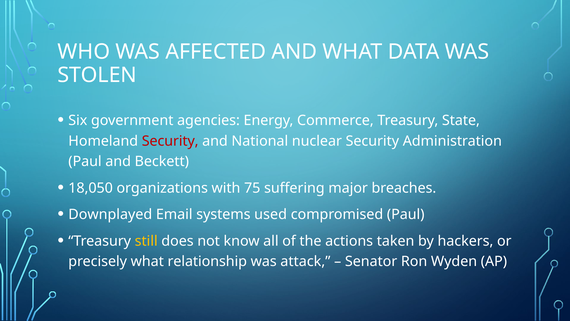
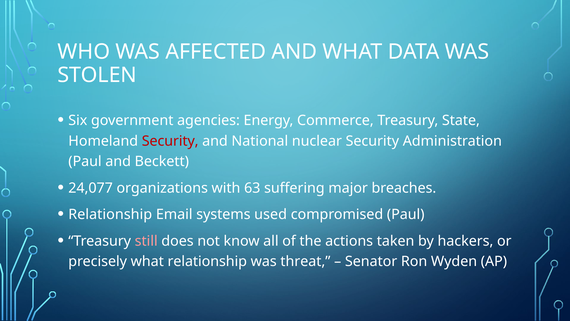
18,050: 18,050 -> 24,077 (91, 188)
75: 75 -> 63 (252, 188)
Downplayed: Downplayed -> Relationship (110, 214)
still colour: yellow -> pink (146, 241)
attack: attack -> threat (305, 261)
